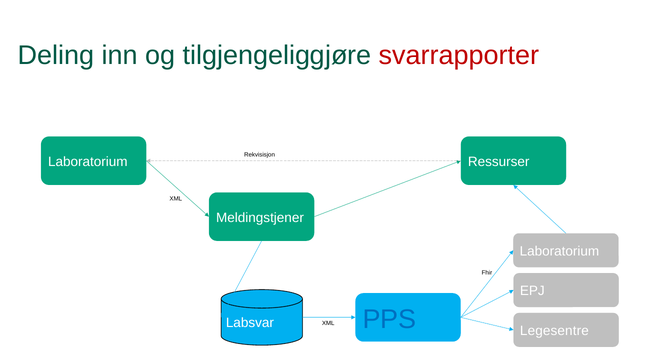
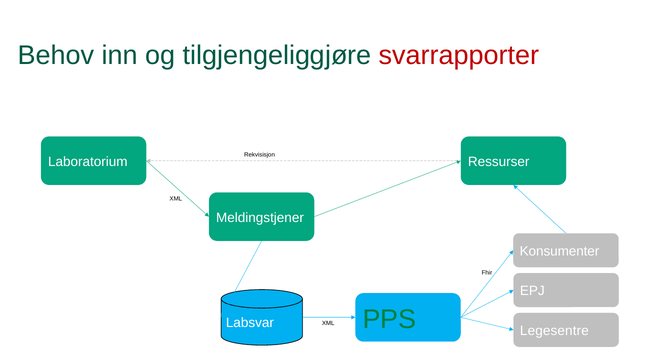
Deling: Deling -> Behov (56, 55)
Laboratorium: Laboratorium -> Konsumenter (560, 252)
PPS colour: blue -> green (389, 320)
